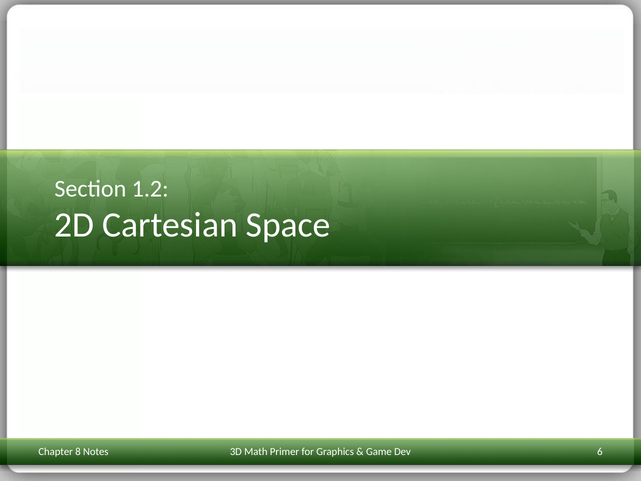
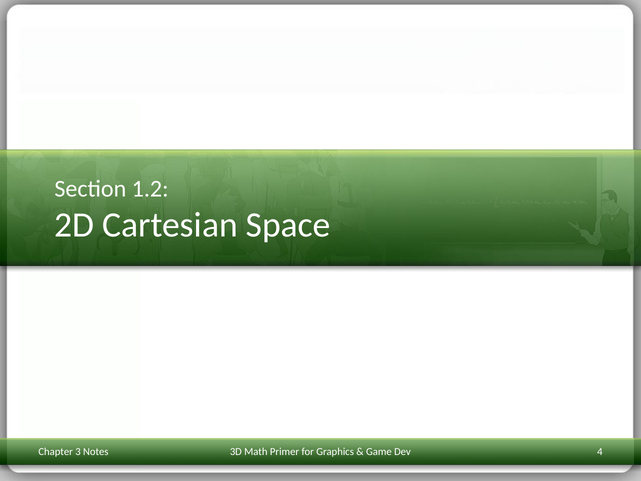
8: 8 -> 3 (78, 452)
6: 6 -> 4 (600, 451)
